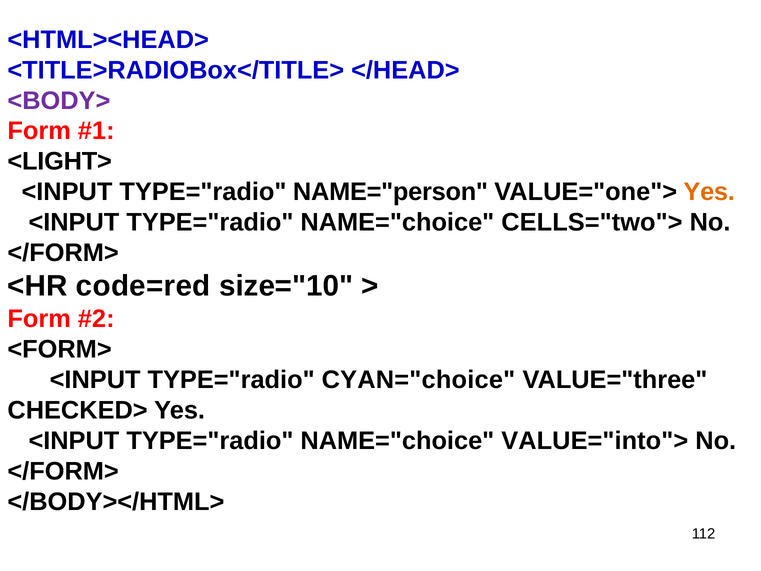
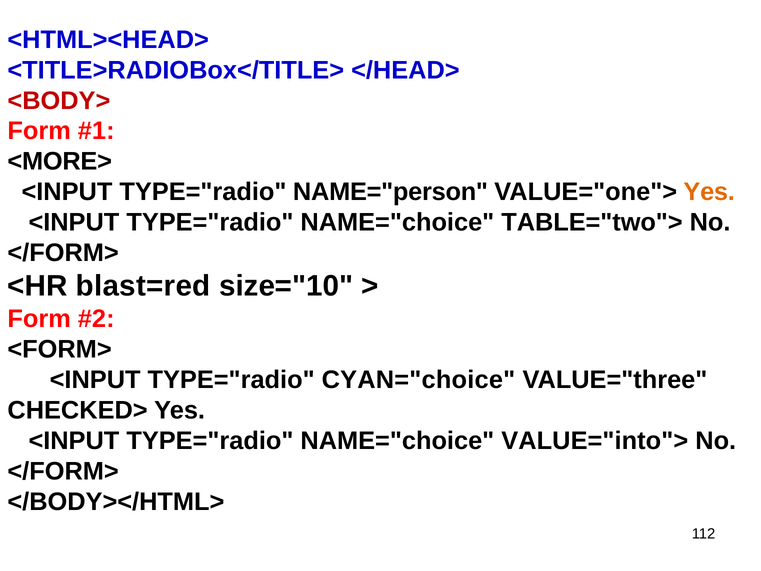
<BODY> colour: purple -> red (59, 101)
<LIGHT>: <LIGHT> -> <MORE> (60, 162)
CELLS="two">: CELLS="two"> -> TABLE="two"> (592, 222)
code=red: code=red -> blast=red (143, 286)
